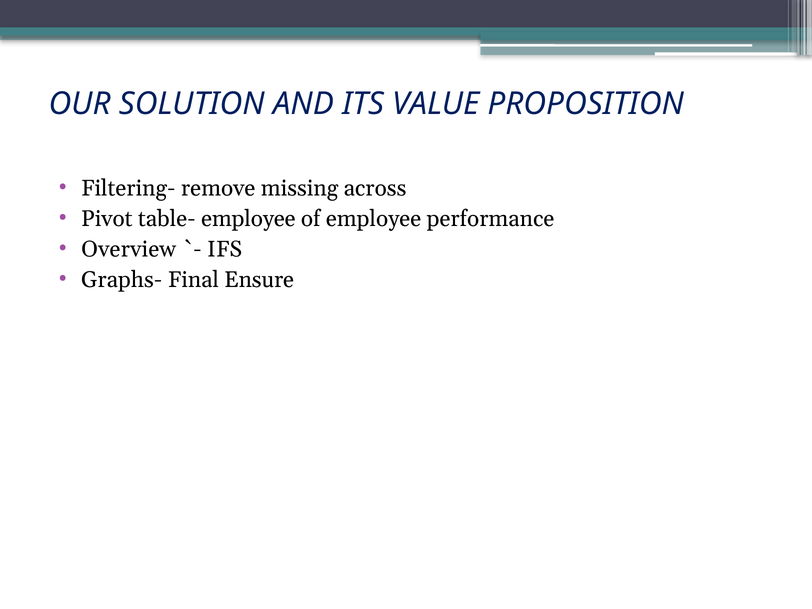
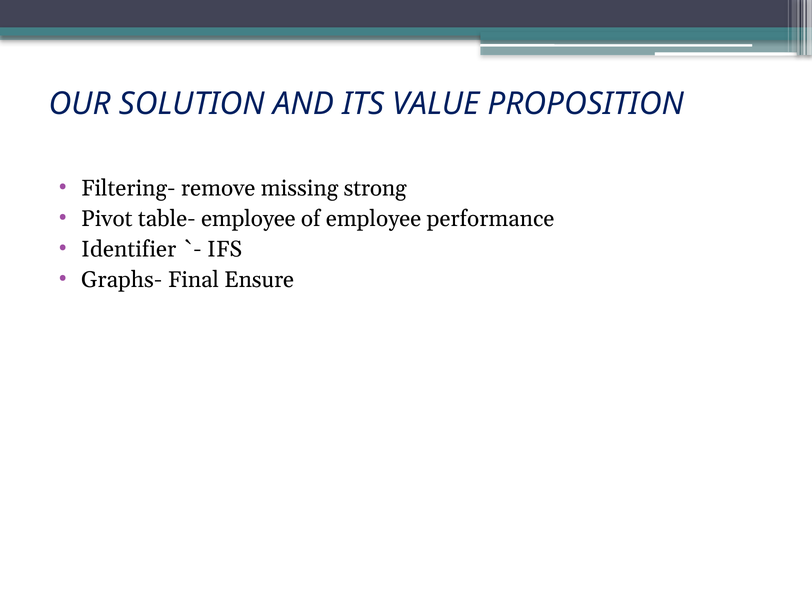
across: across -> strong (375, 188)
Overview: Overview -> Identifier (129, 249)
